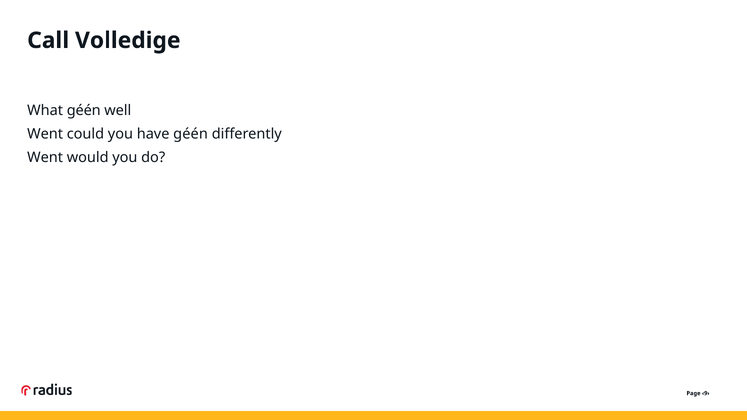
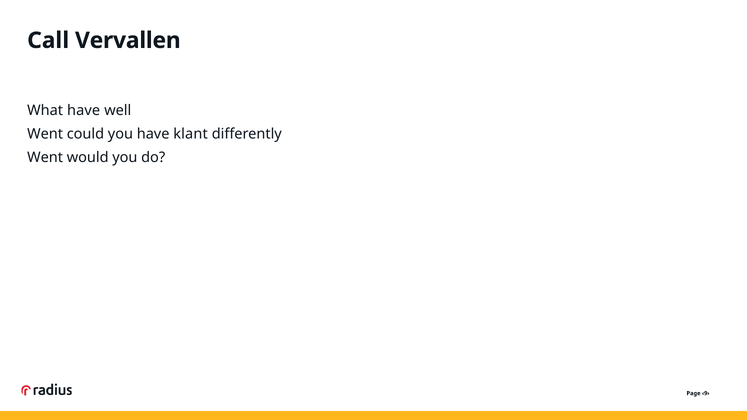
Volledige: Volledige -> Vervallen (128, 40)
What géén: géén -> have (84, 111)
have géén: géén -> klant (191, 134)
